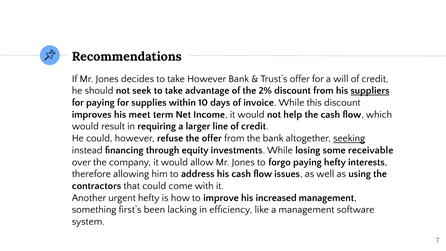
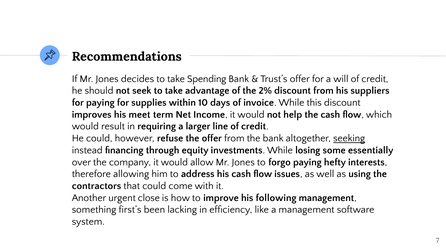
take However: However -> Spending (207, 79)
suppliers underline: present -> none (370, 91)
receivable: receivable -> essentially (371, 150)
urgent hefty: hefty -> close (149, 198)
increased: increased -> following (276, 198)
